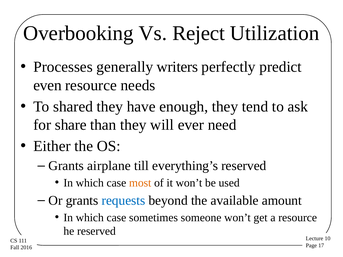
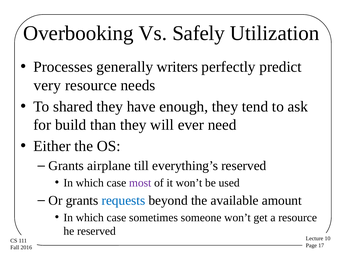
Reject: Reject -> Safely (199, 33)
even: even -> very (47, 85)
share: share -> build (71, 125)
most colour: orange -> purple (140, 183)
